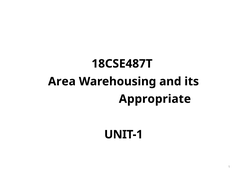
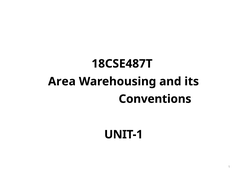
Appropriate: Appropriate -> Conventions (155, 99)
